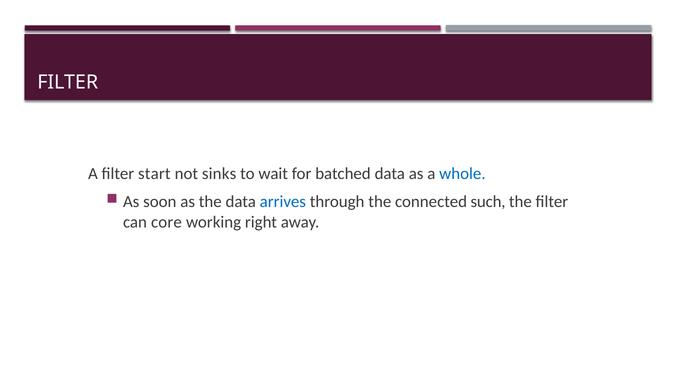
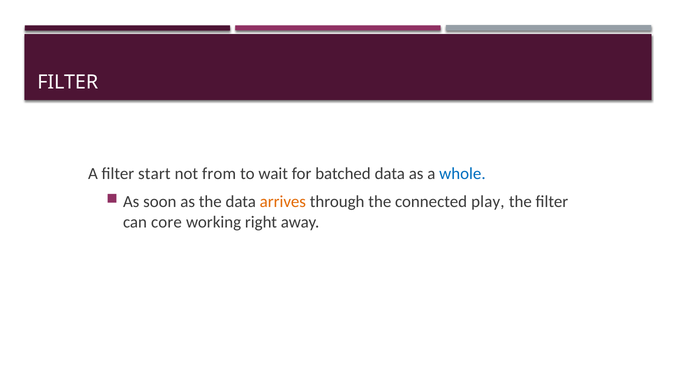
sinks: sinks -> from (219, 174)
arrives colour: blue -> orange (283, 202)
such: such -> play (488, 202)
